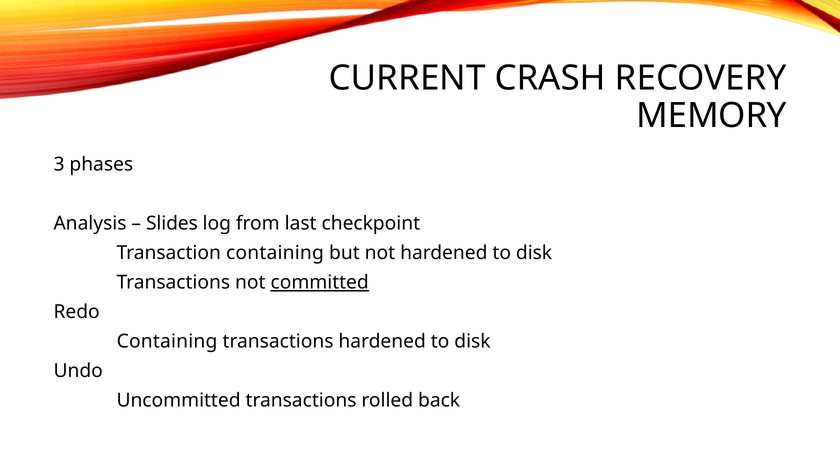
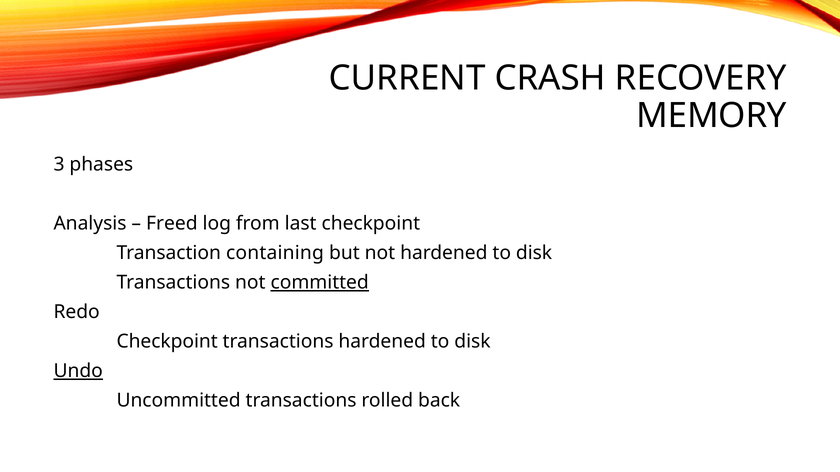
Slides: Slides -> Freed (172, 224)
Containing: Containing -> Checkpoint (167, 342)
Undo underline: none -> present (78, 371)
